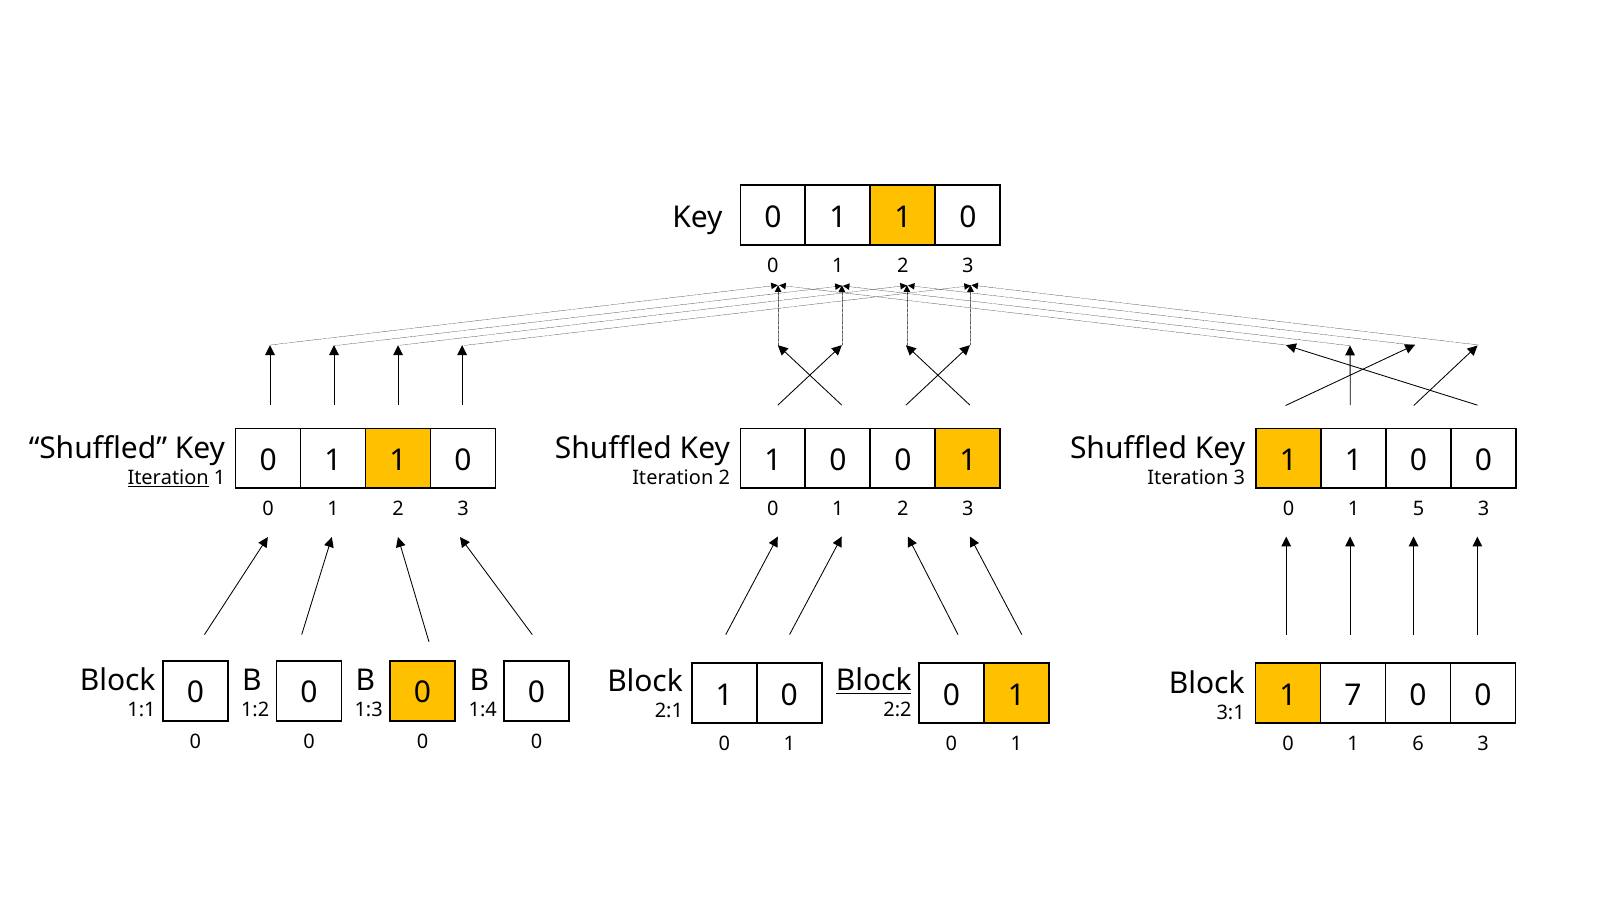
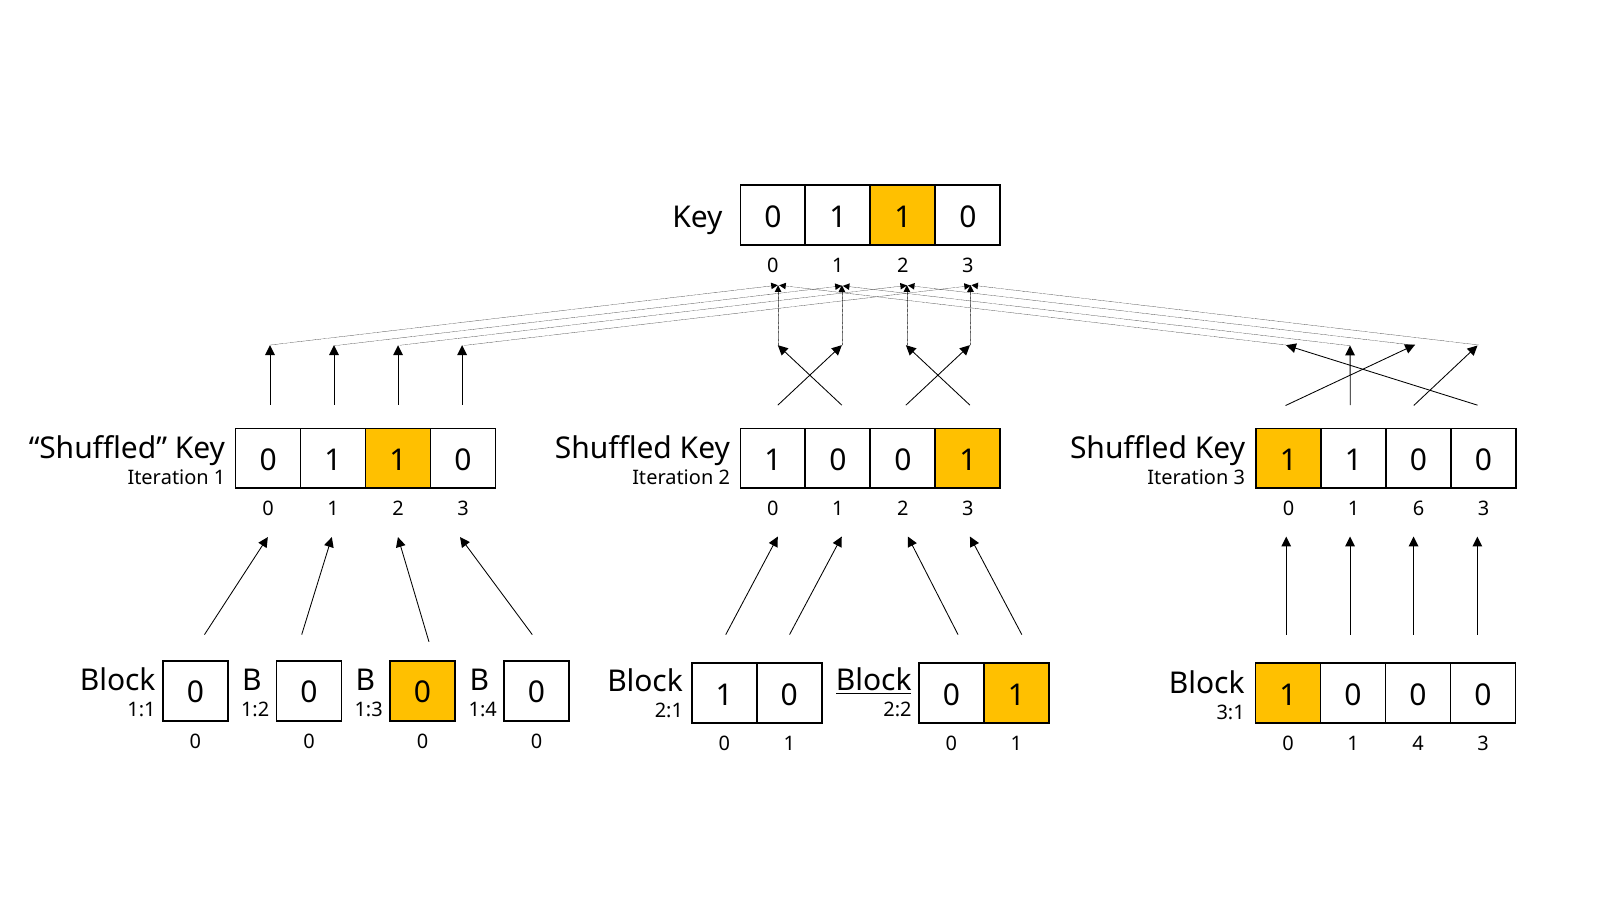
Iteration underline: present -> none (168, 478)
5: 5 -> 6 (1418, 509)
7: 7 -> 0 (1353, 695)
6: 6 -> 4 (1418, 744)
